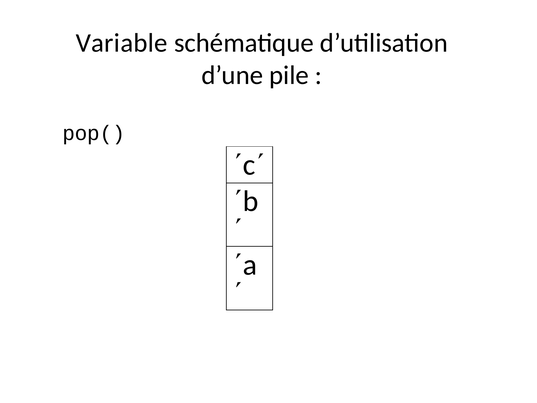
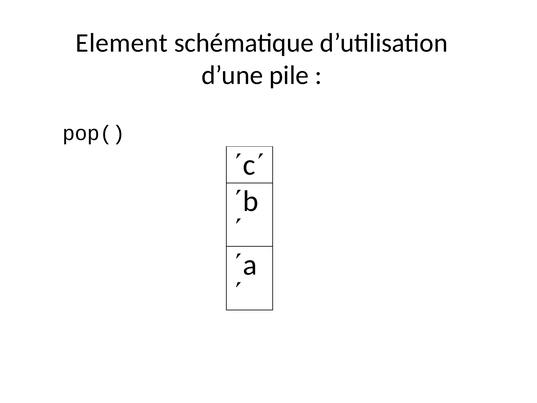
Variable: Variable -> Element (122, 43)
